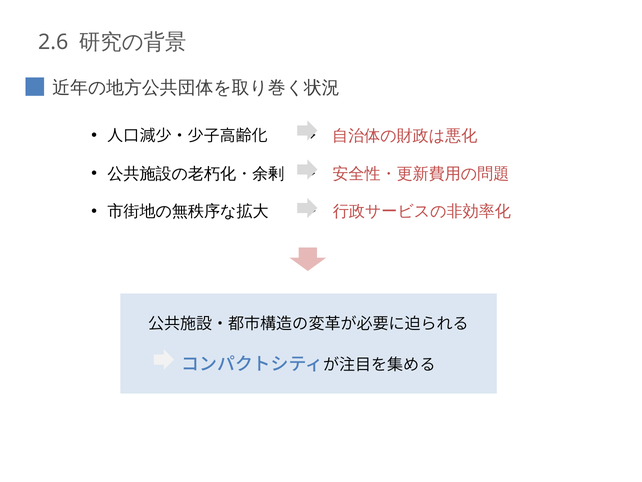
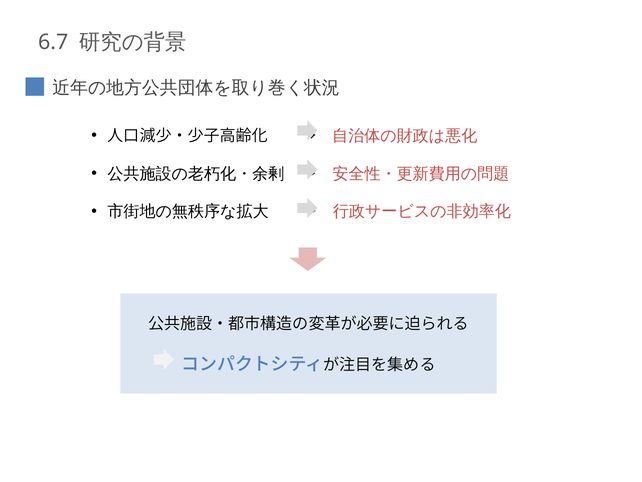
2.6: 2.6 -> 6.7 (53, 42)
